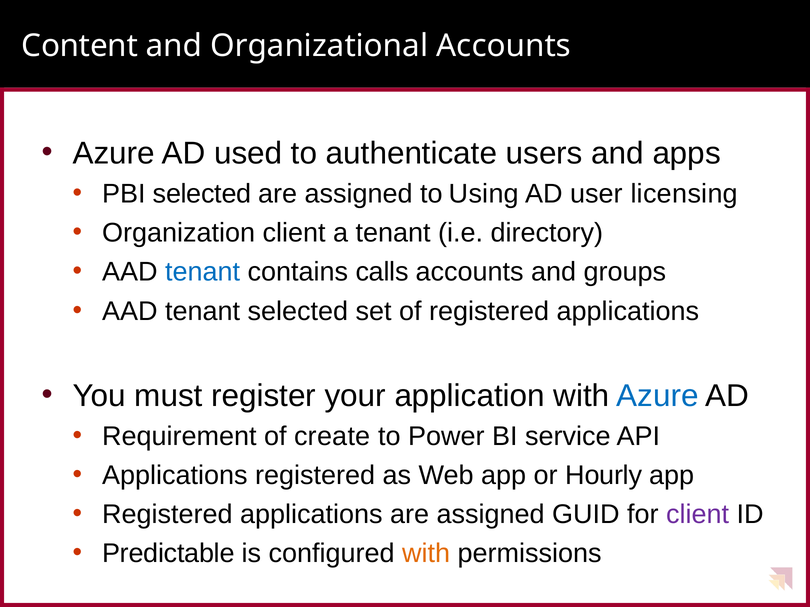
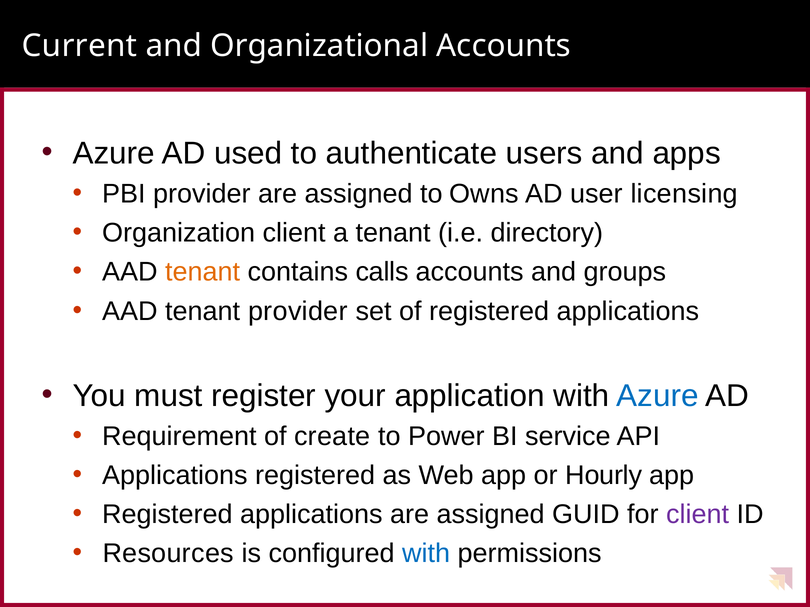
Content: Content -> Current (79, 46)
PBI selected: selected -> provider (202, 194)
Using: Using -> Owns (484, 194)
tenant colour: blue -> orange (203, 272)
tenant selected: selected -> provider (298, 311)
Predictable: Predictable -> Resources (168, 554)
with colour: orange -> blue (426, 554)
